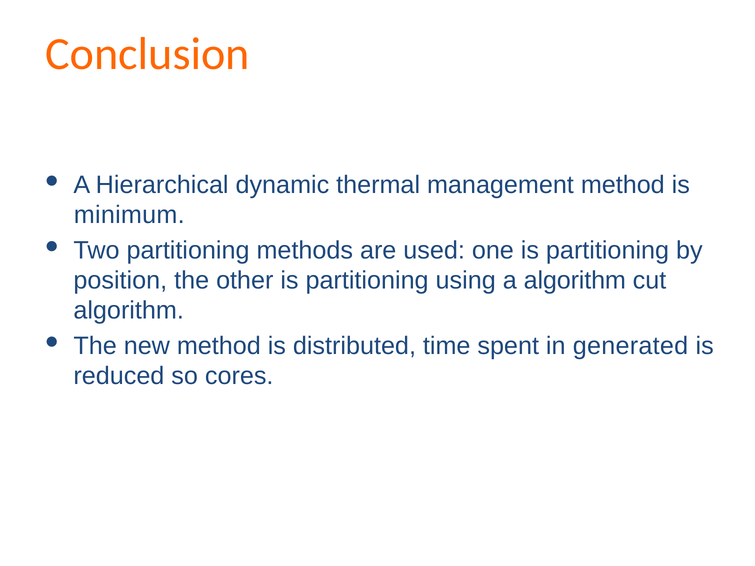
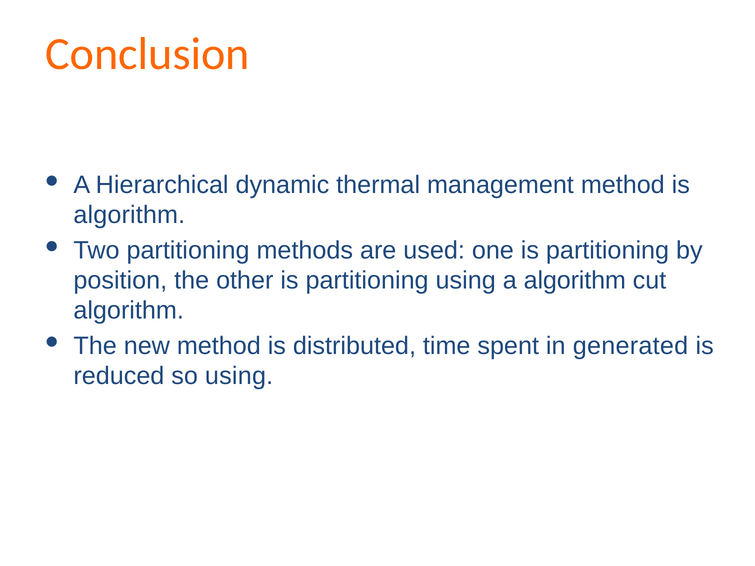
minimum: minimum -> algorithm (129, 215)
so cores: cores -> using (239, 376)
